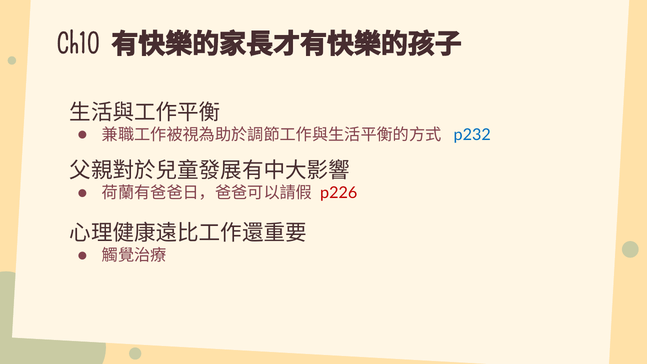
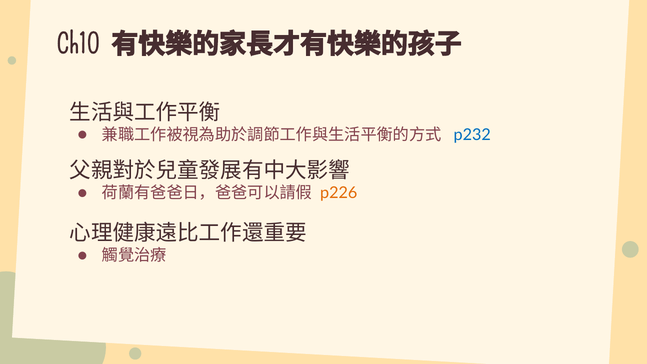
p226 colour: red -> orange (339, 193)
